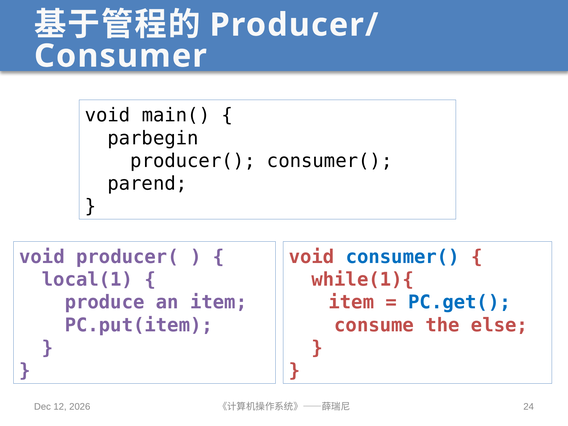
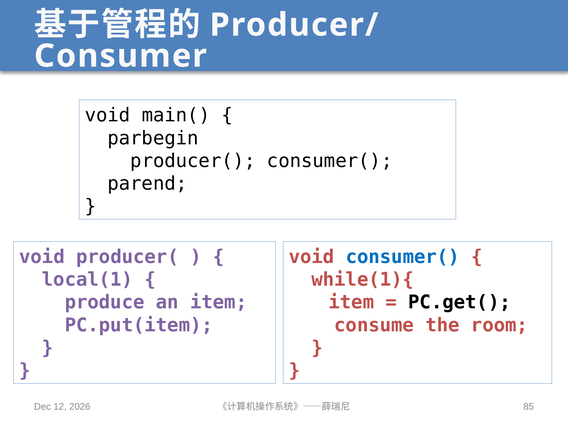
PC.get( colour: blue -> black (460, 302)
else: else -> room (499, 325)
24: 24 -> 85 (529, 407)
